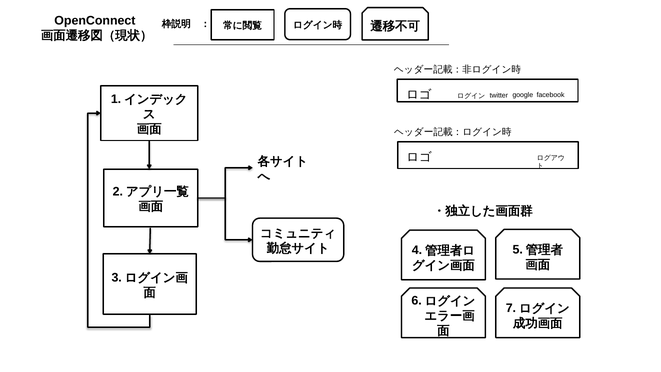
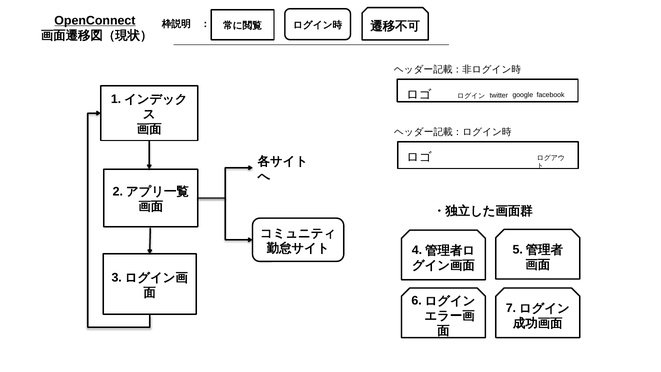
OpenConnect underline: none -> present (95, 20)
